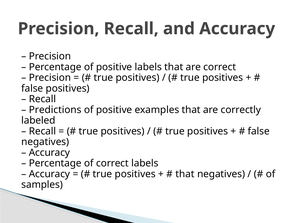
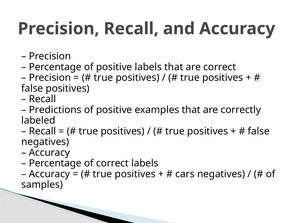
that: that -> cars (185, 174)
